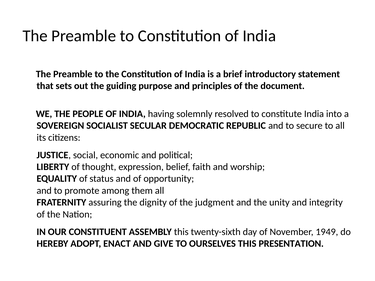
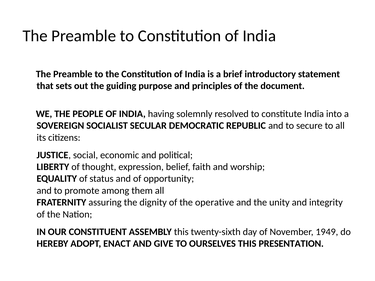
judgment: judgment -> operative (215, 203)
